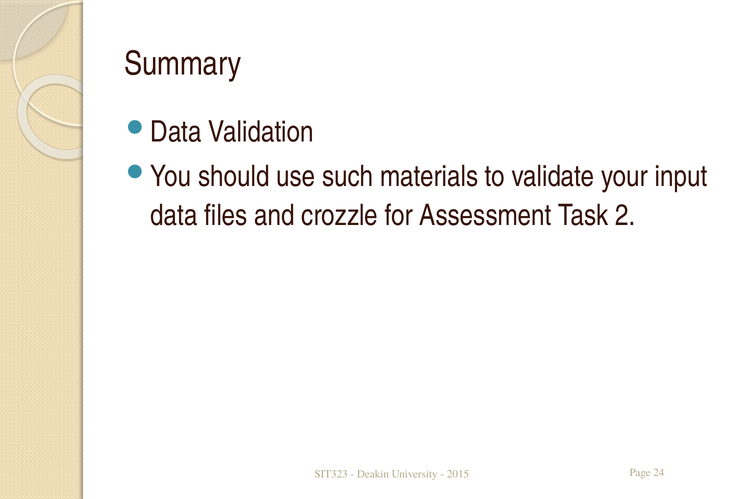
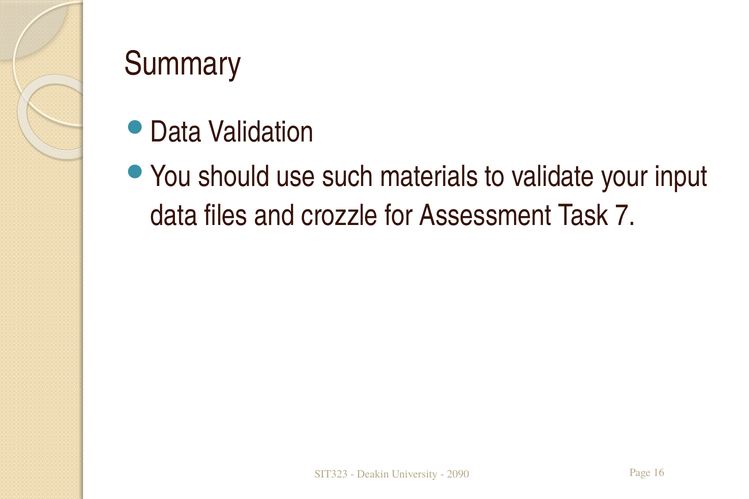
2: 2 -> 7 (625, 216)
2015: 2015 -> 2090 (458, 475)
24: 24 -> 16 (659, 473)
